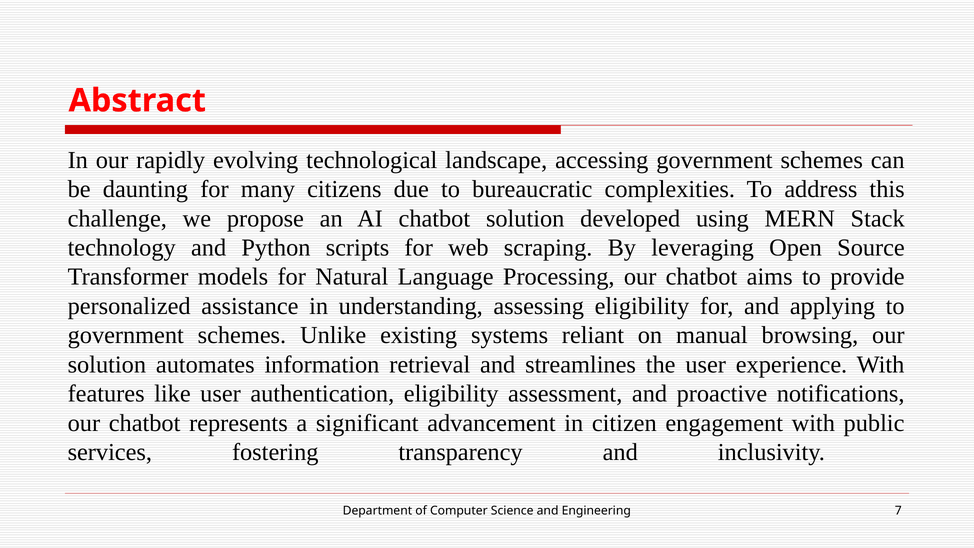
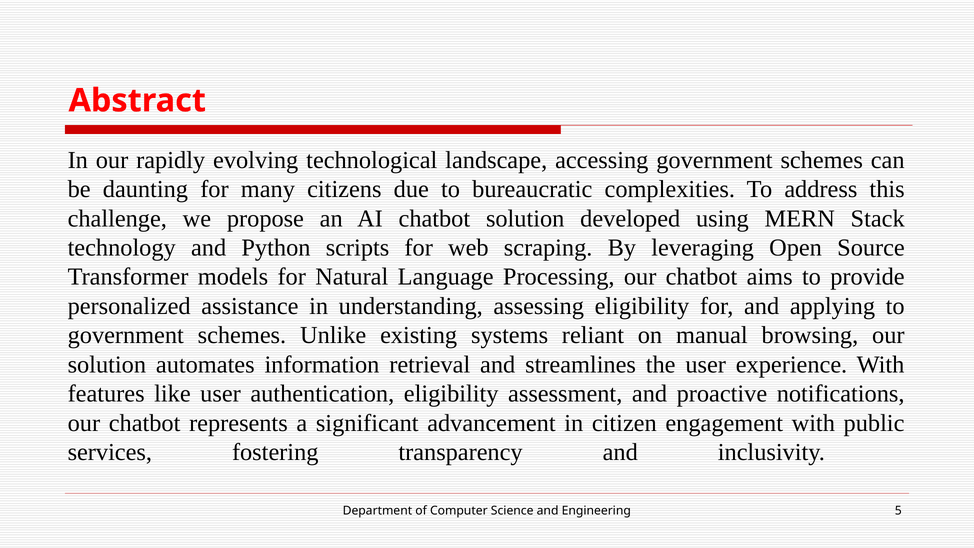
7: 7 -> 5 (898, 511)
